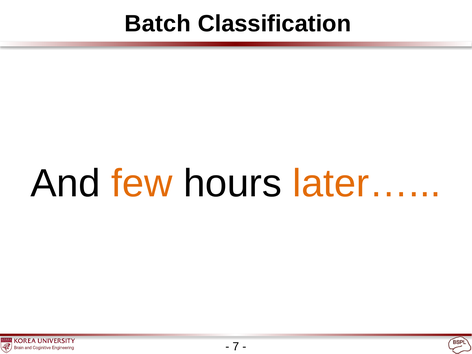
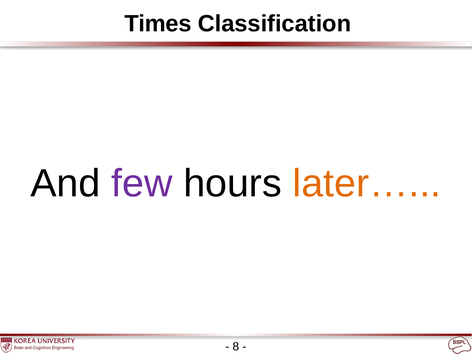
Batch: Batch -> Times (158, 24)
few colour: orange -> purple (142, 183)
7: 7 -> 8 (236, 346)
